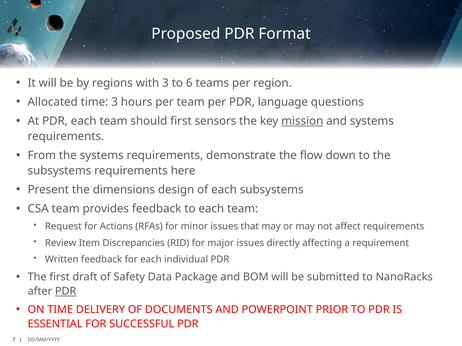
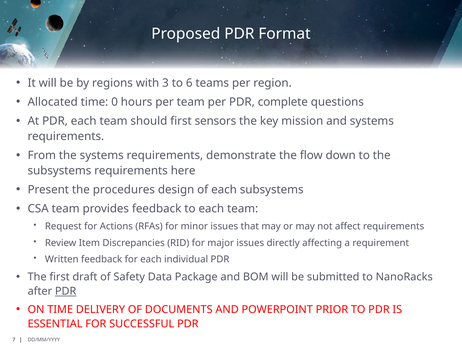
time 3: 3 -> 0 (115, 102)
language: language -> complete (283, 102)
mission underline: present -> none (302, 121)
dimensions: dimensions -> procedures (124, 190)
